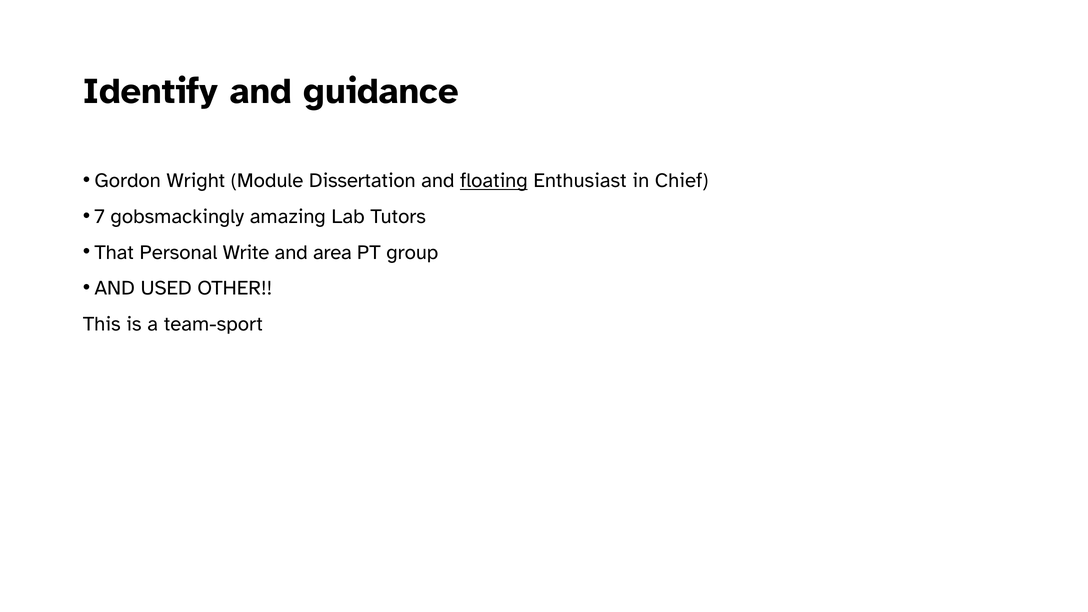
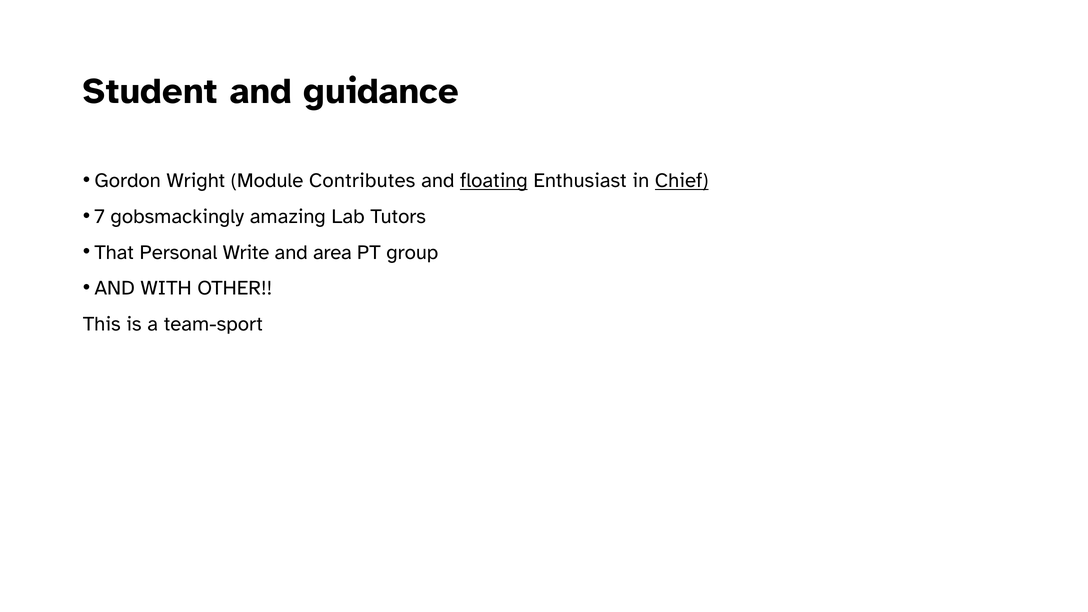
Identify: Identify -> Student (150, 91)
Dissertation: Dissertation -> Contributes (362, 181)
Chief underline: none -> present (682, 181)
USED: USED -> WITH (166, 288)
